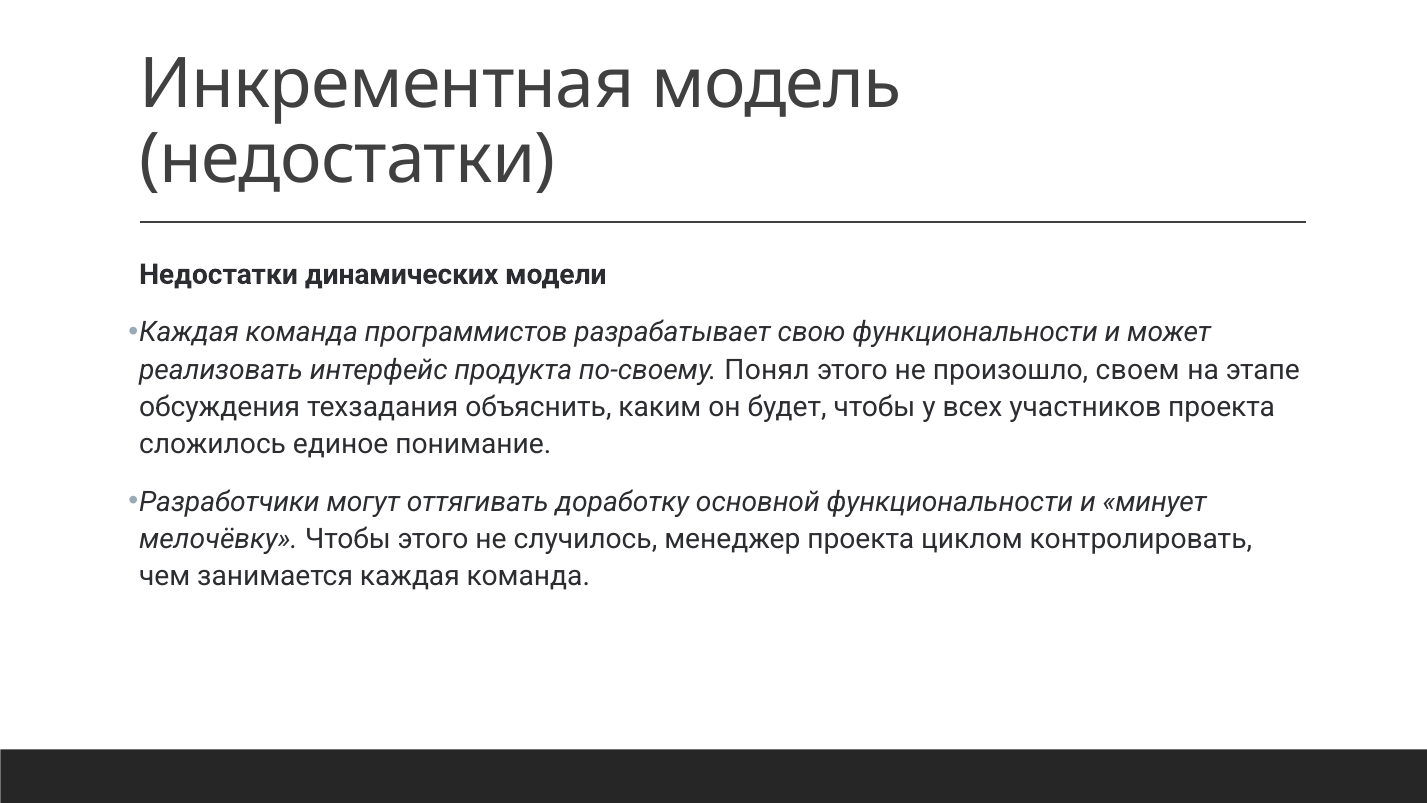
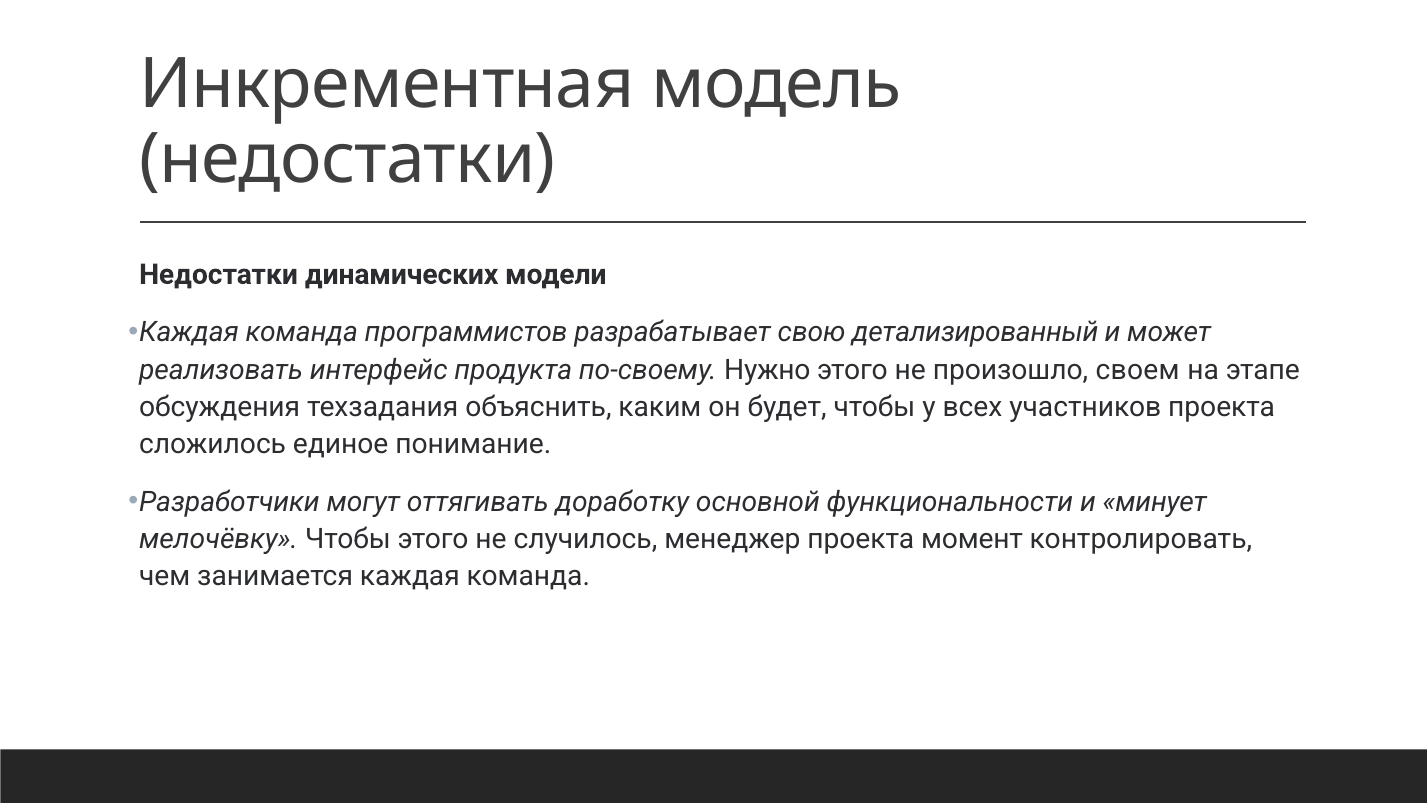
свою функциональности: функциональности -> детализированный (975, 332)
Понял: Понял -> Нужно (767, 370)
циклом: циклом -> момент (972, 539)
